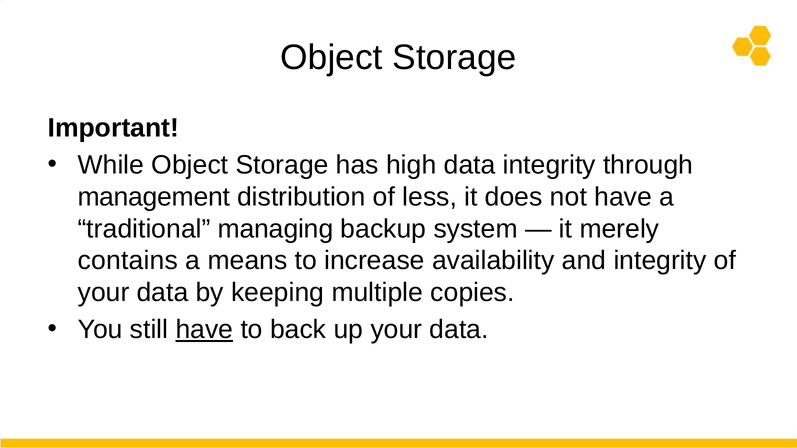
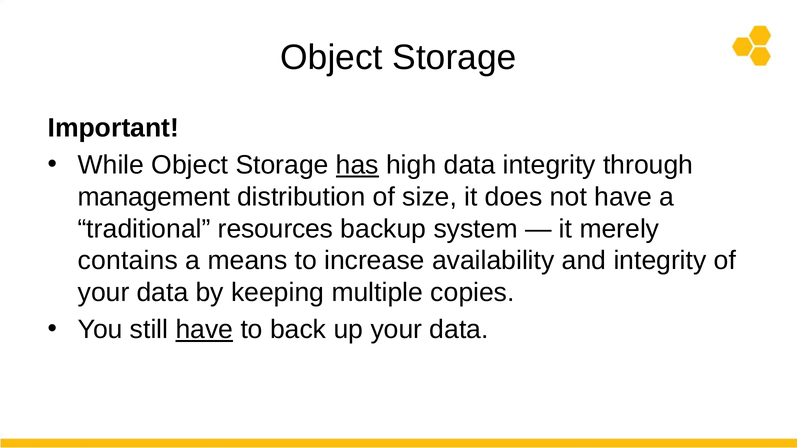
has underline: none -> present (357, 165)
less: less -> size (430, 197)
managing: managing -> resources (276, 229)
